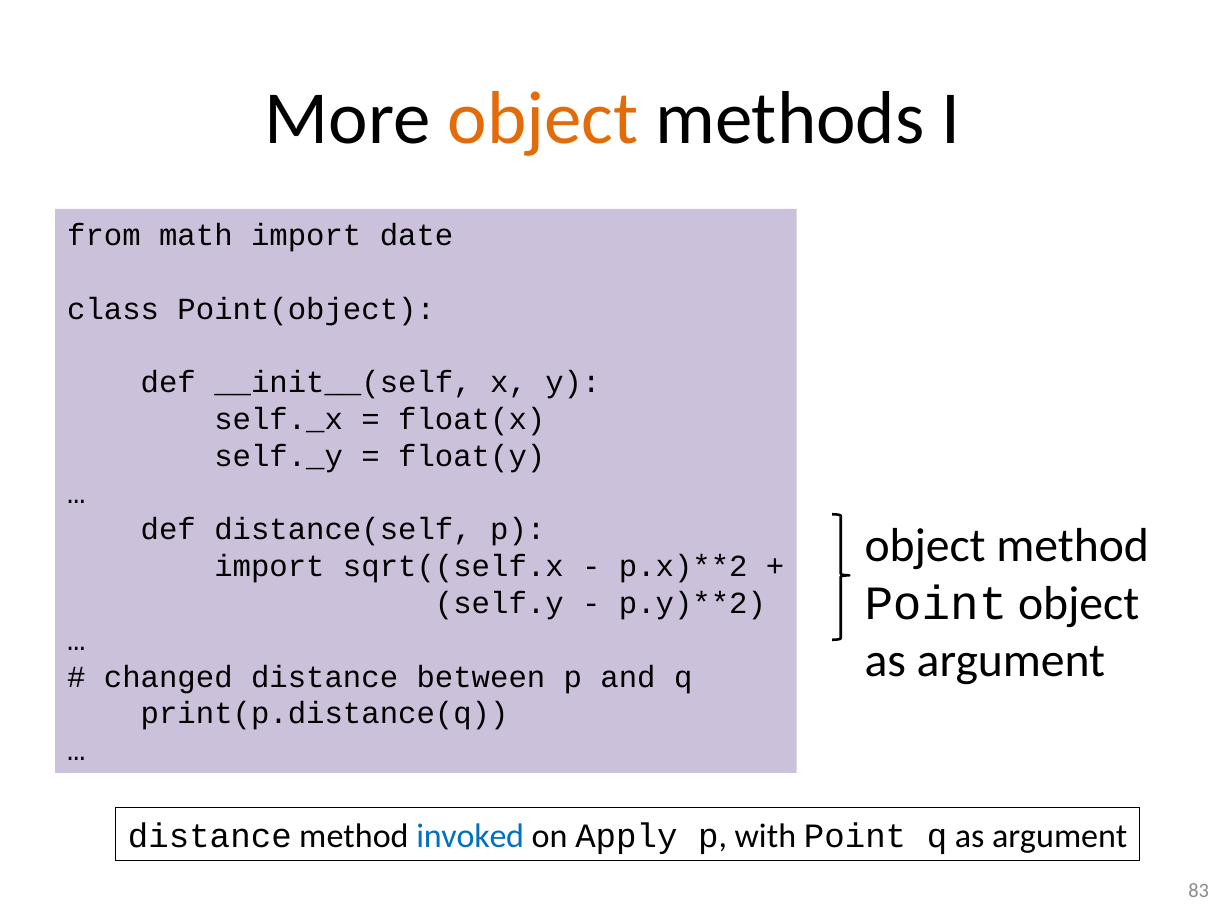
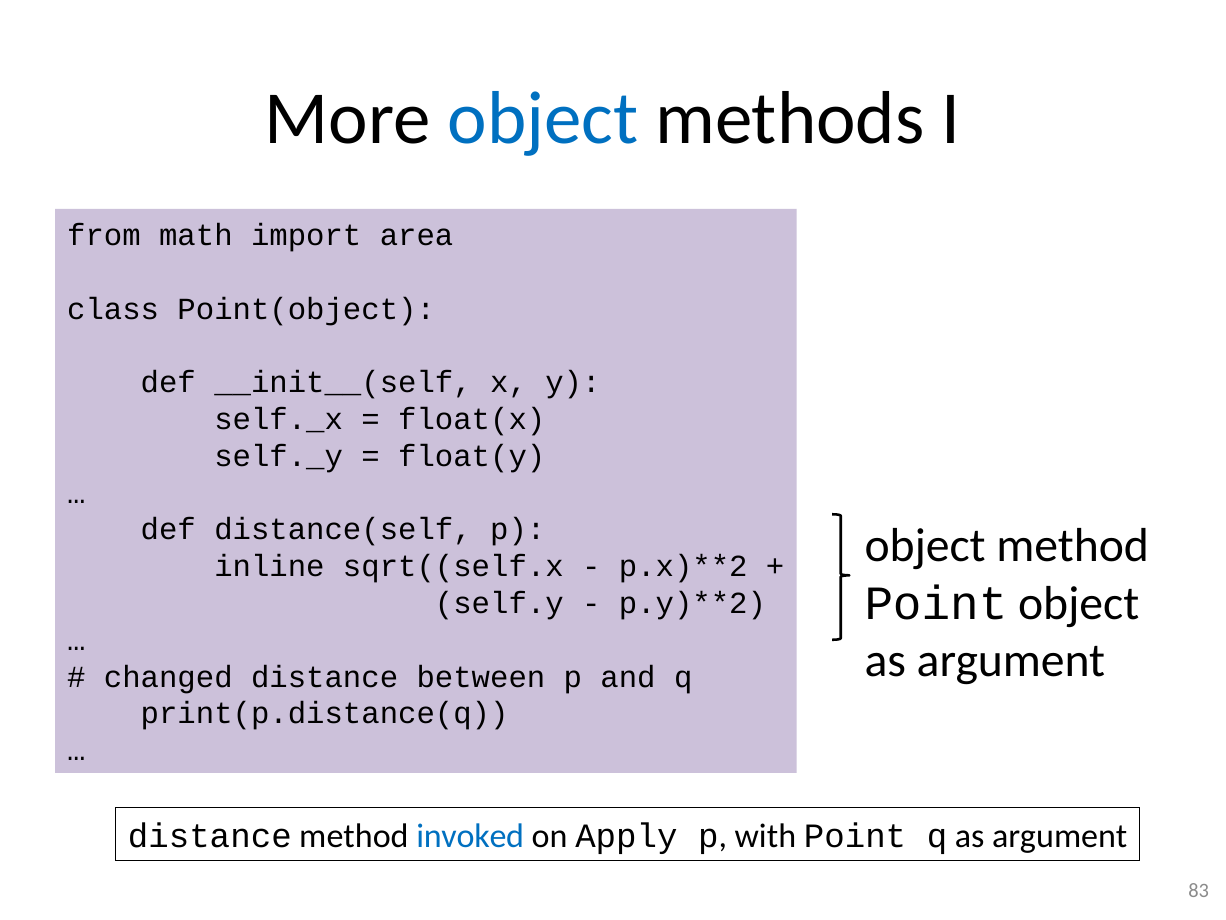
object colour: orange -> blue (543, 119)
date: date -> area (417, 235)
import: import -> inline (269, 566)
